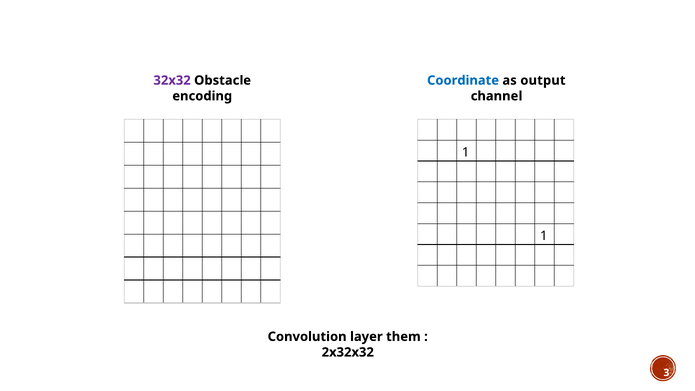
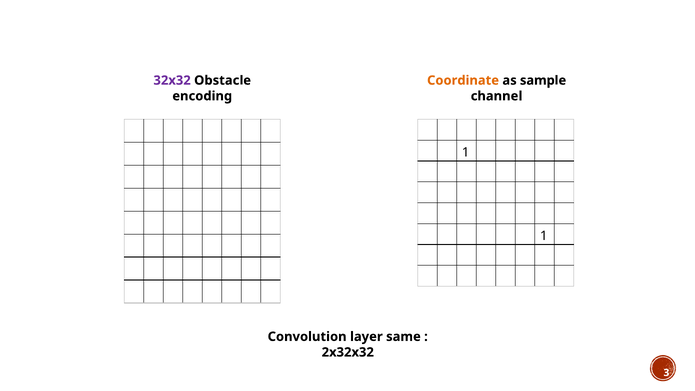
Coordinate colour: blue -> orange (463, 80)
output: output -> sample (543, 80)
them: them -> same (403, 337)
